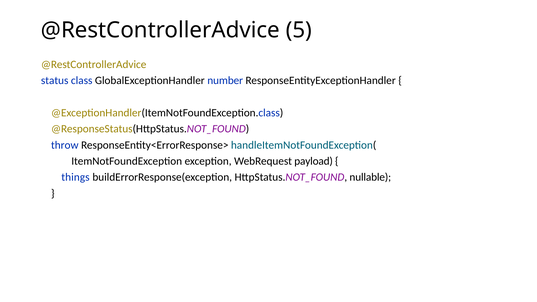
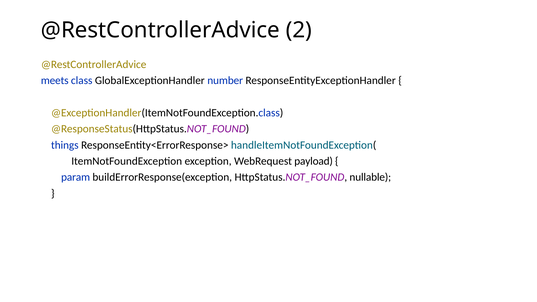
5: 5 -> 2 (299, 30)
status: status -> meets (55, 81)
throw: throw -> things (65, 145)
things: things -> param (76, 177)
